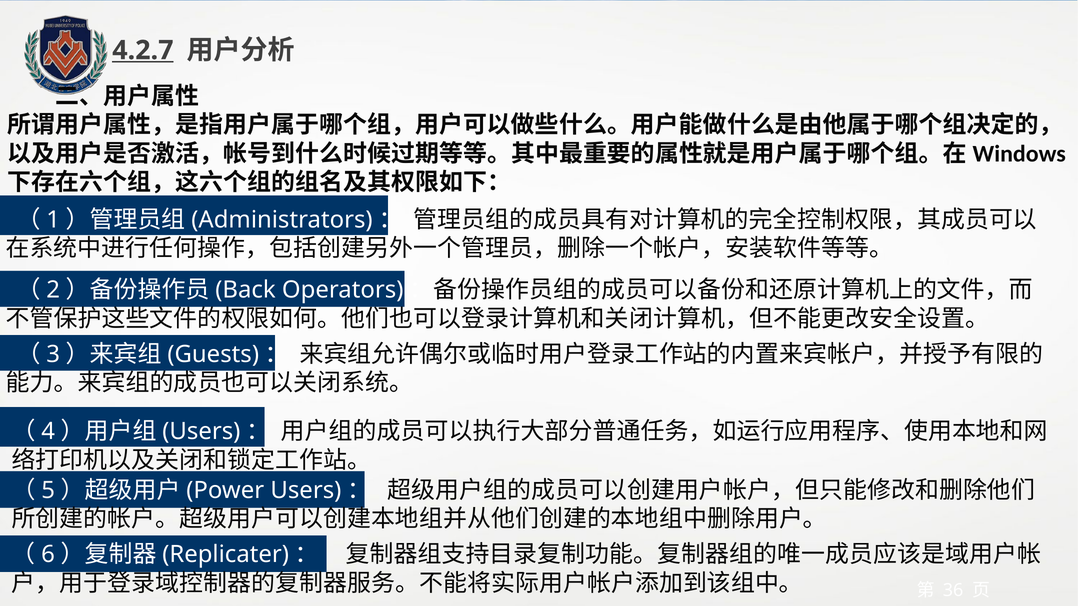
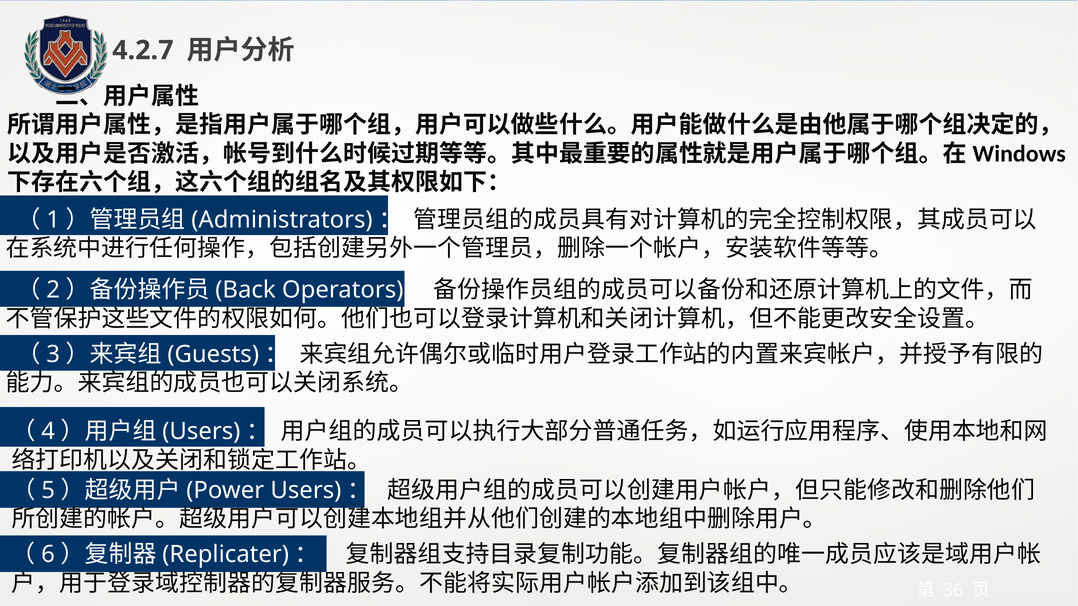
4.2.7 underline: present -> none (143, 50)
